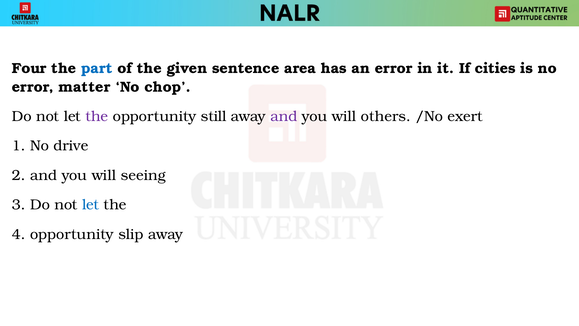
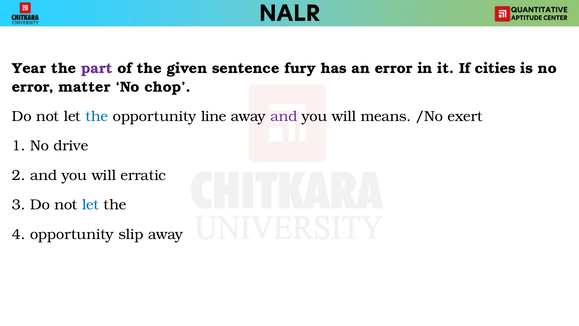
Four: Four -> Year (29, 68)
part colour: blue -> purple (97, 68)
area: area -> fury (300, 68)
the colour: purple -> blue (97, 116)
still: still -> line (214, 116)
others: others -> means (386, 116)
seeing: seeing -> erratic (143, 175)
